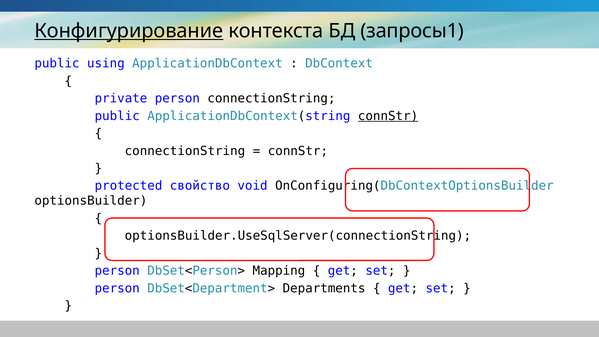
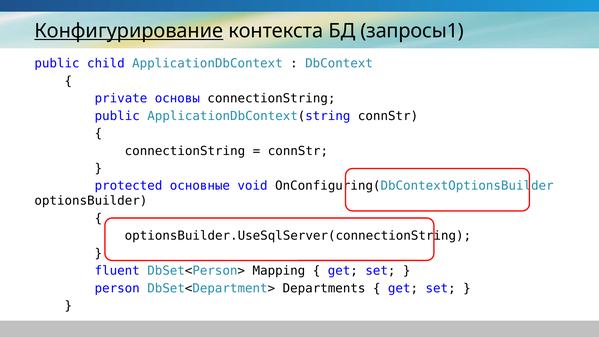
using: using -> child (106, 63)
private person: person -> основы (177, 98)
connStr underline: present -> none (388, 116)
свойство: свойство -> основные (200, 186)
person: person -> fluent (117, 271)
